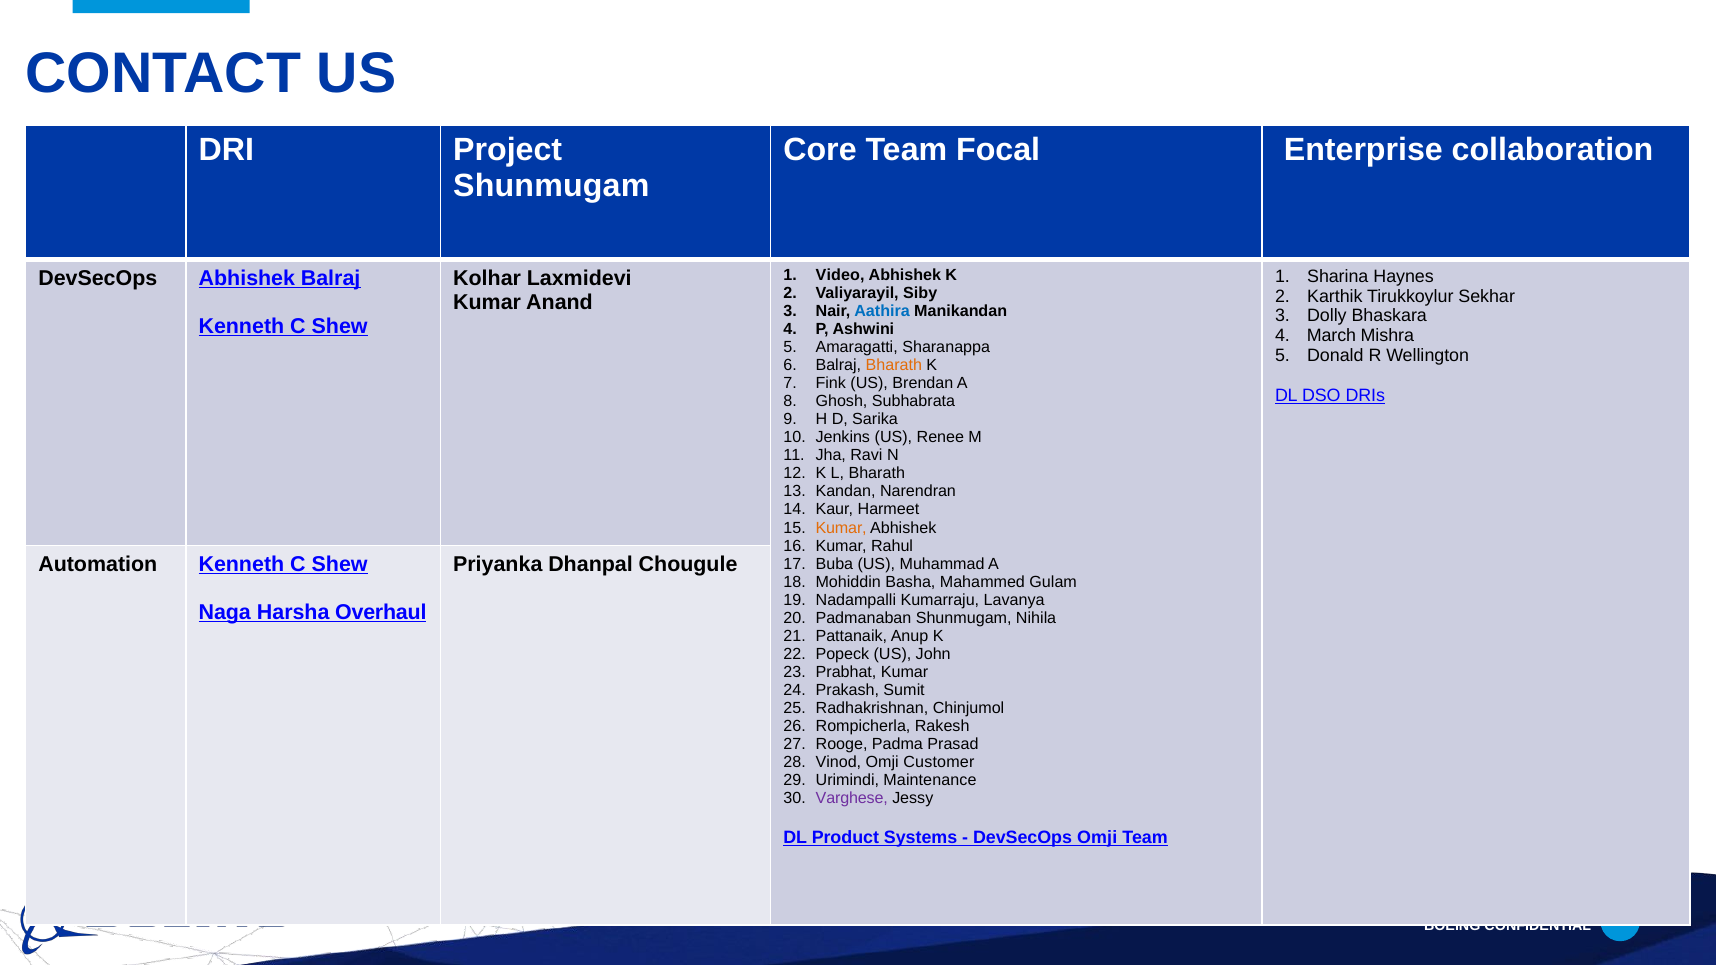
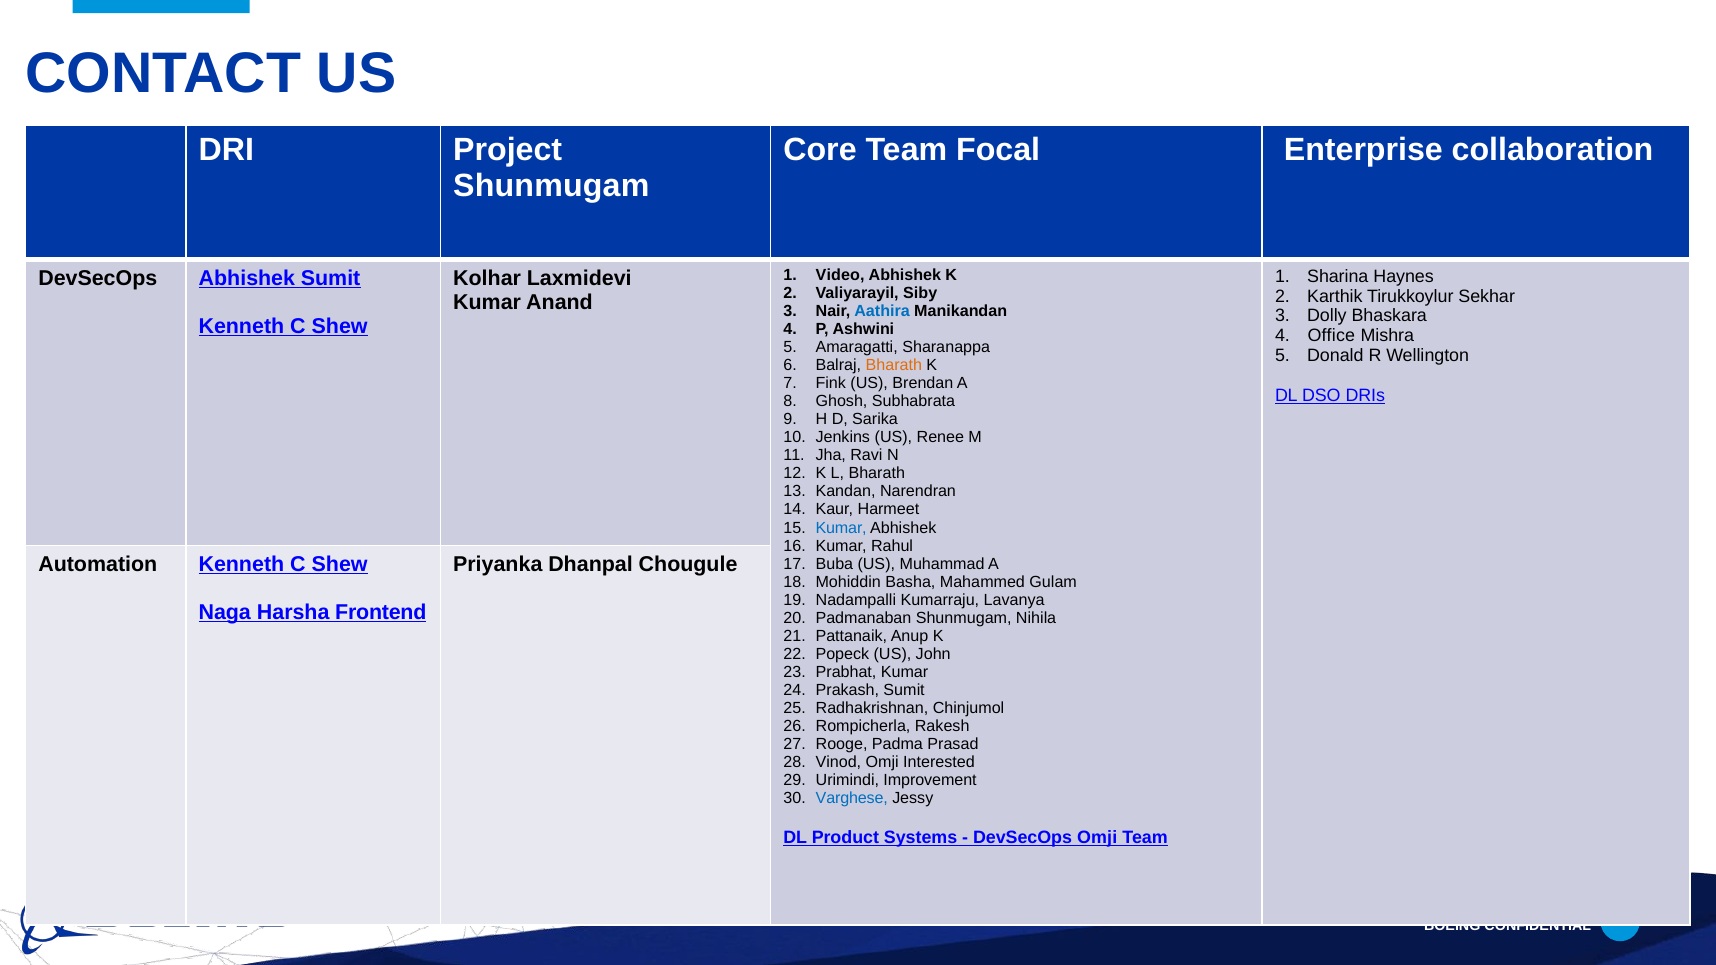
Abhishek Balraj: Balraj -> Sumit (331, 278)
March: March -> Office (1331, 336)
Kumar colour: orange -> blue (841, 528)
Overhaul: Overhaul -> Frontend (381, 612)
Customer: Customer -> Interested (939, 762)
Maintenance: Maintenance -> Improvement (930, 780)
Varghese colour: purple -> blue (852, 798)
